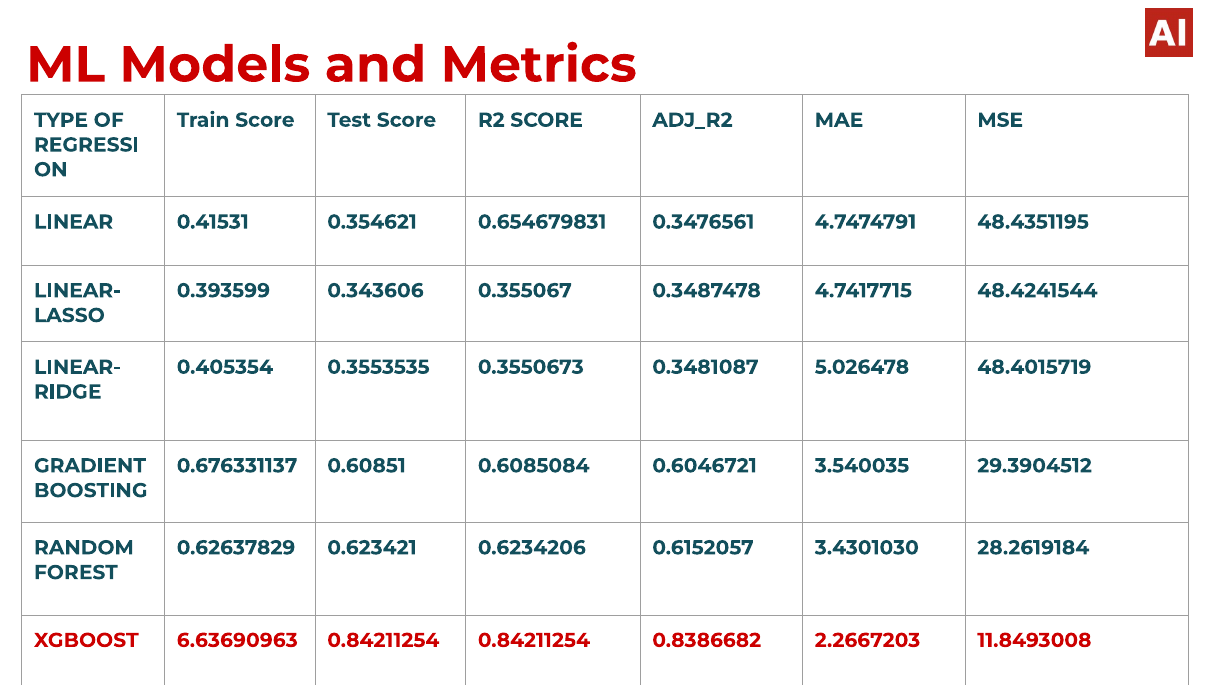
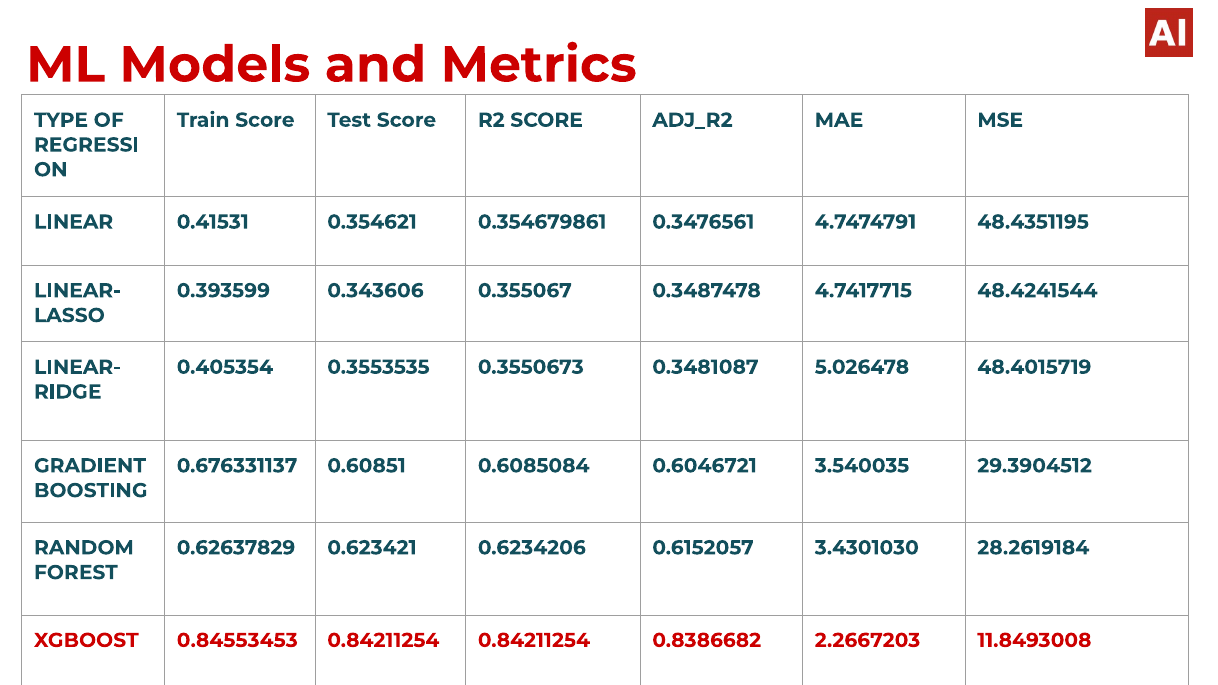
0.654679831: 0.654679831 -> 0.354679861 (542, 222)
6.63690963: 6.63690963 -> 0.84553453 (237, 640)
